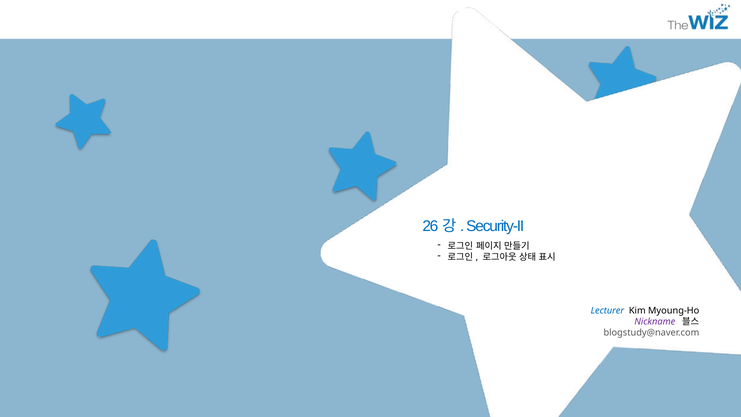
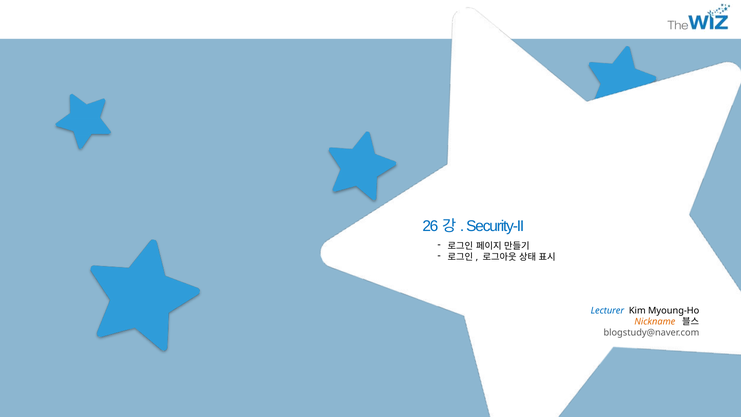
Nickname colour: purple -> orange (655, 321)
